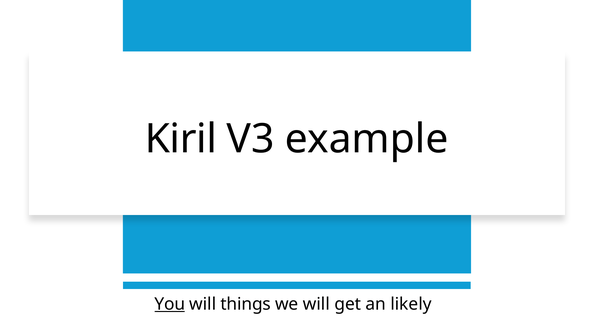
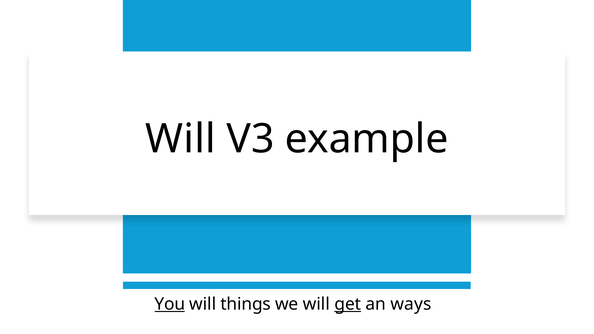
Kiril: Kiril -> Will (180, 139)
get underline: none -> present (348, 304)
likely: likely -> ways (411, 304)
